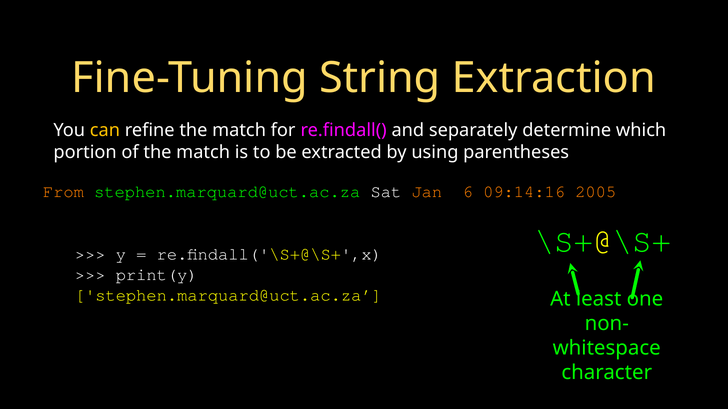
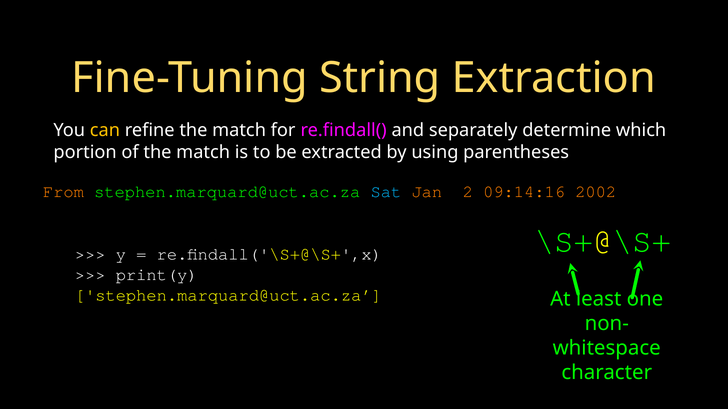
Sat colour: white -> light blue (386, 192)
6: 6 -> 2 (468, 192)
2005: 2005 -> 2002 (596, 192)
